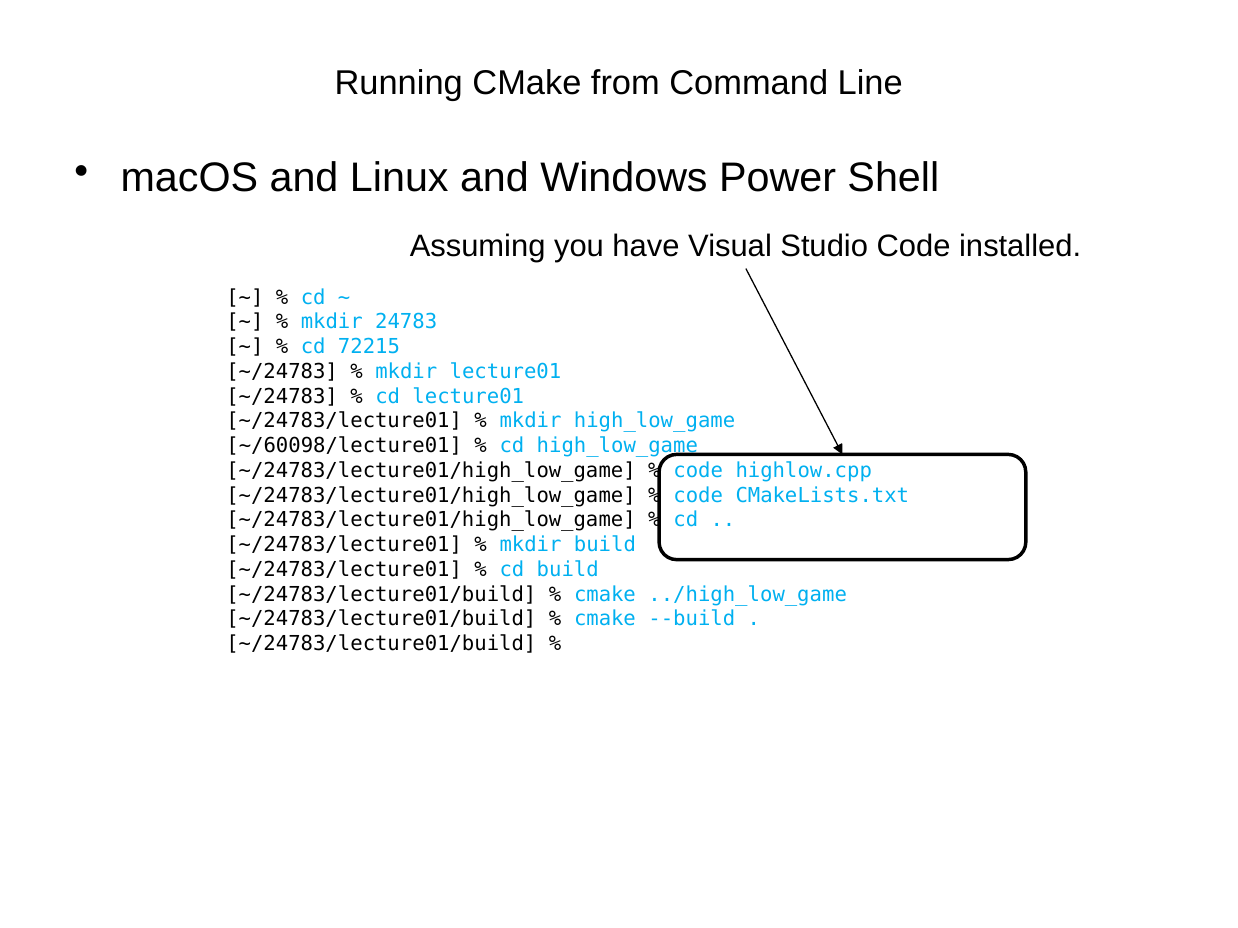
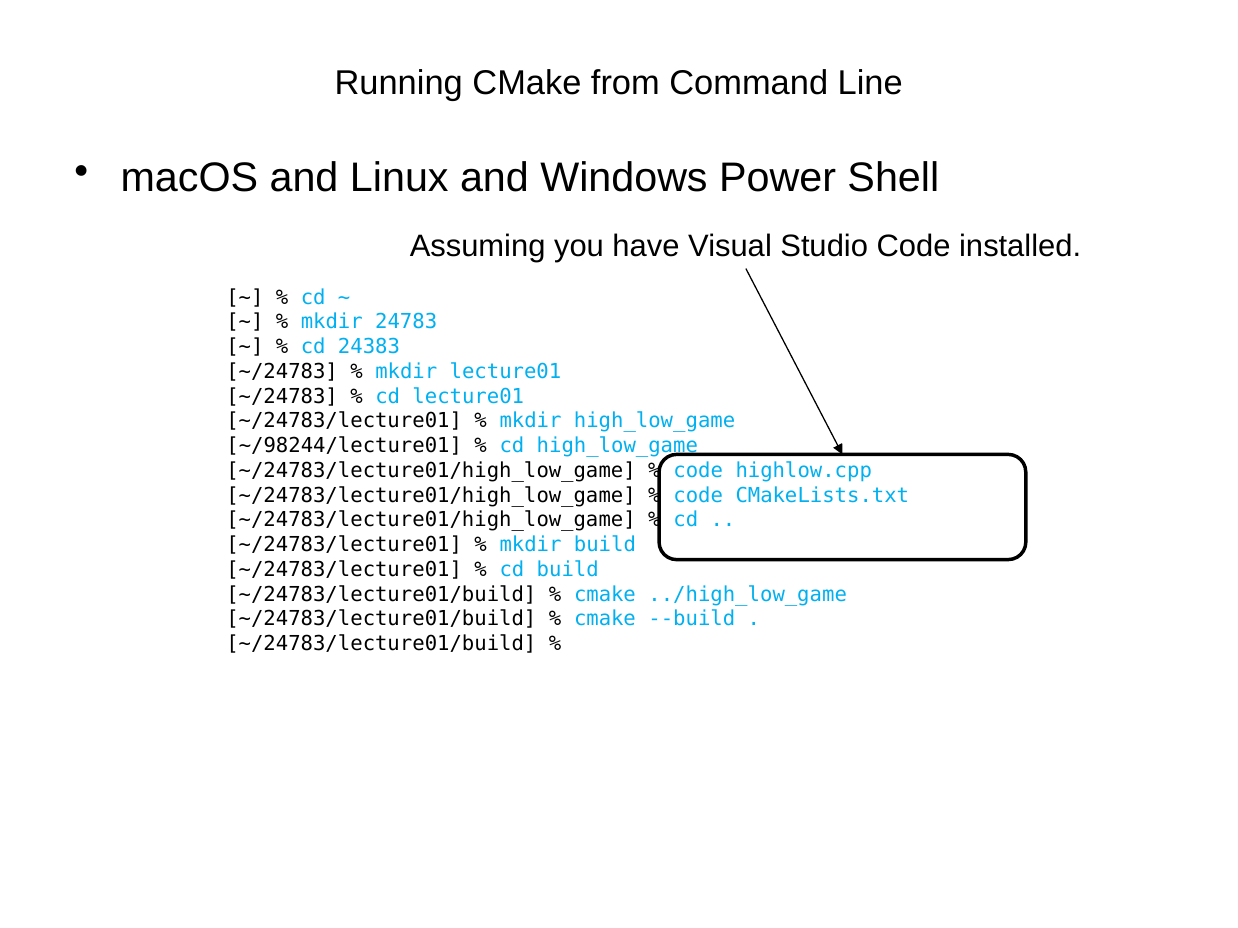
72215: 72215 -> 24383 (369, 347)
~/60098/lecture01: ~/60098/lecture01 -> ~/98244/lecture01 (344, 446)
